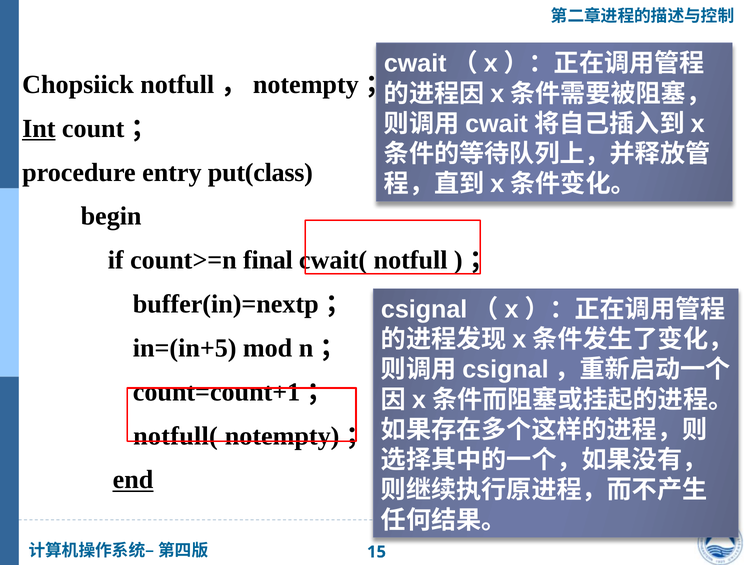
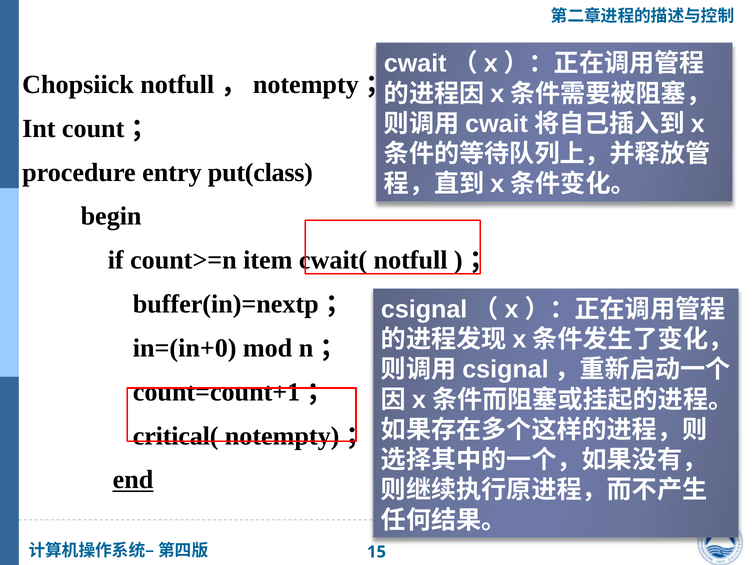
Int underline: present -> none (39, 128)
final: final -> item (268, 260)
in=(in+5: in=(in+5 -> in=(in+0 (185, 348)
notfull(: notfull( -> critical( (176, 436)
